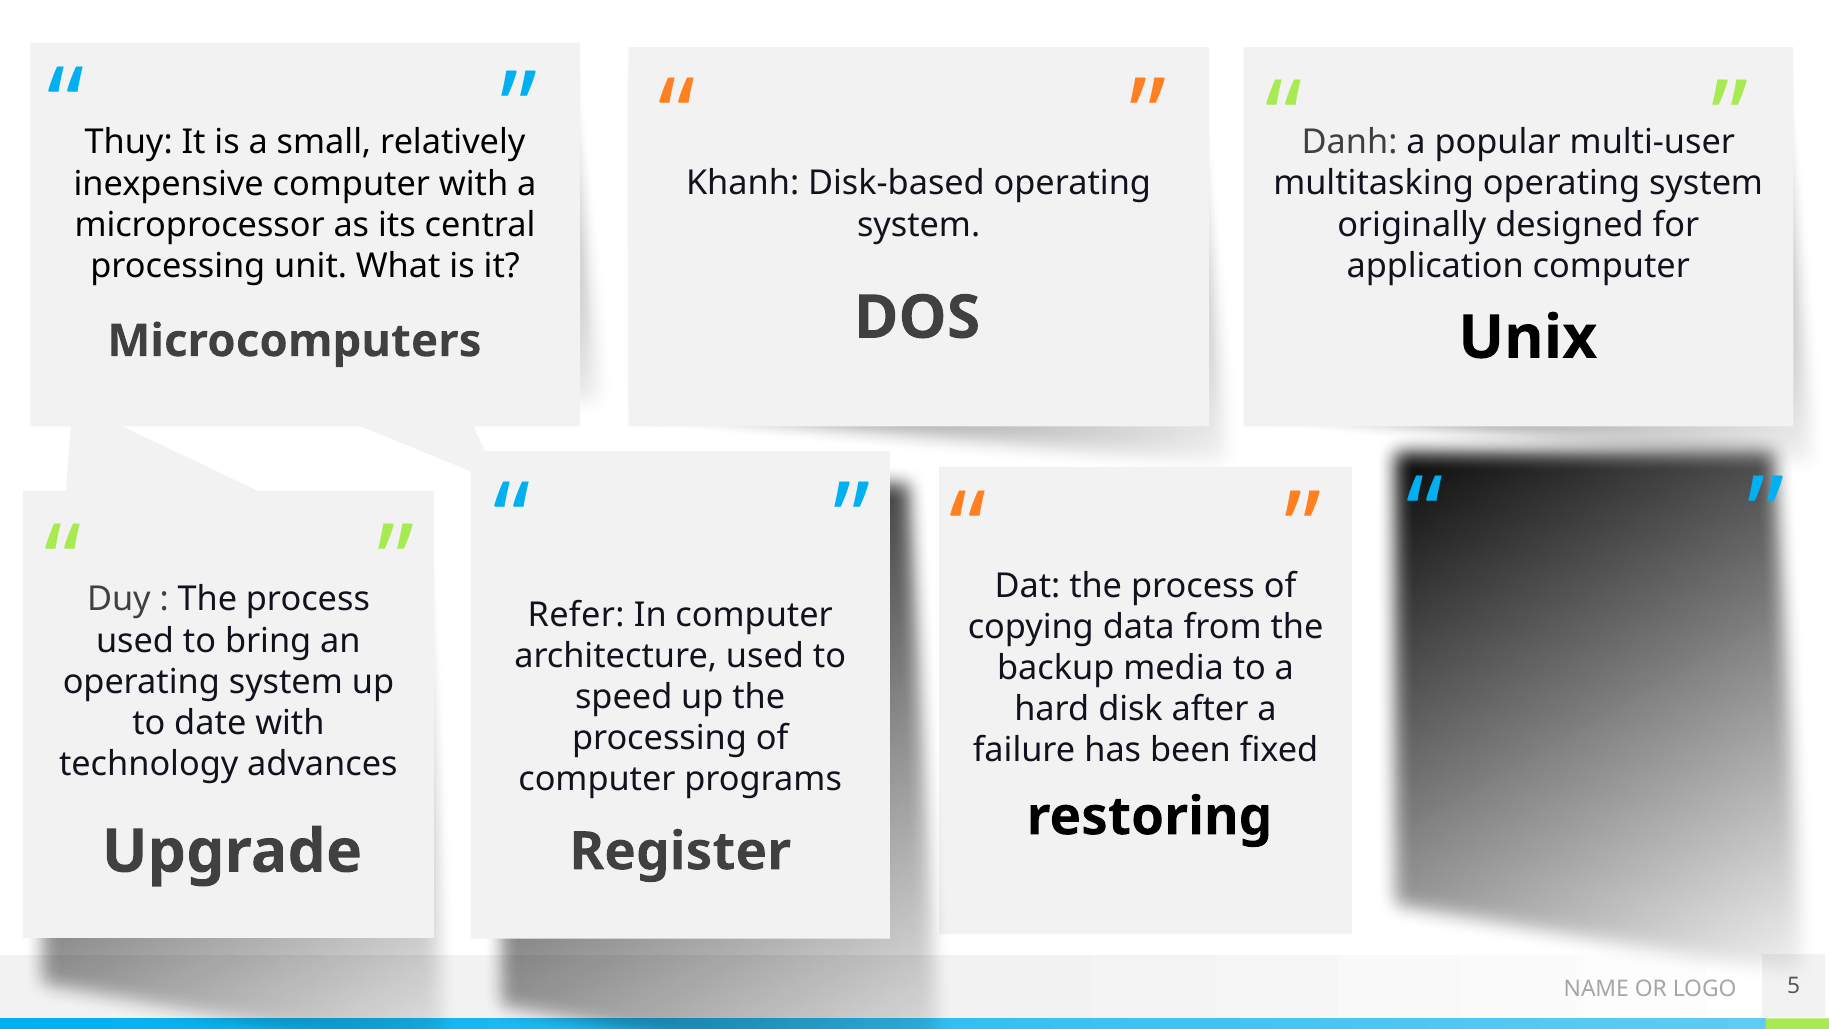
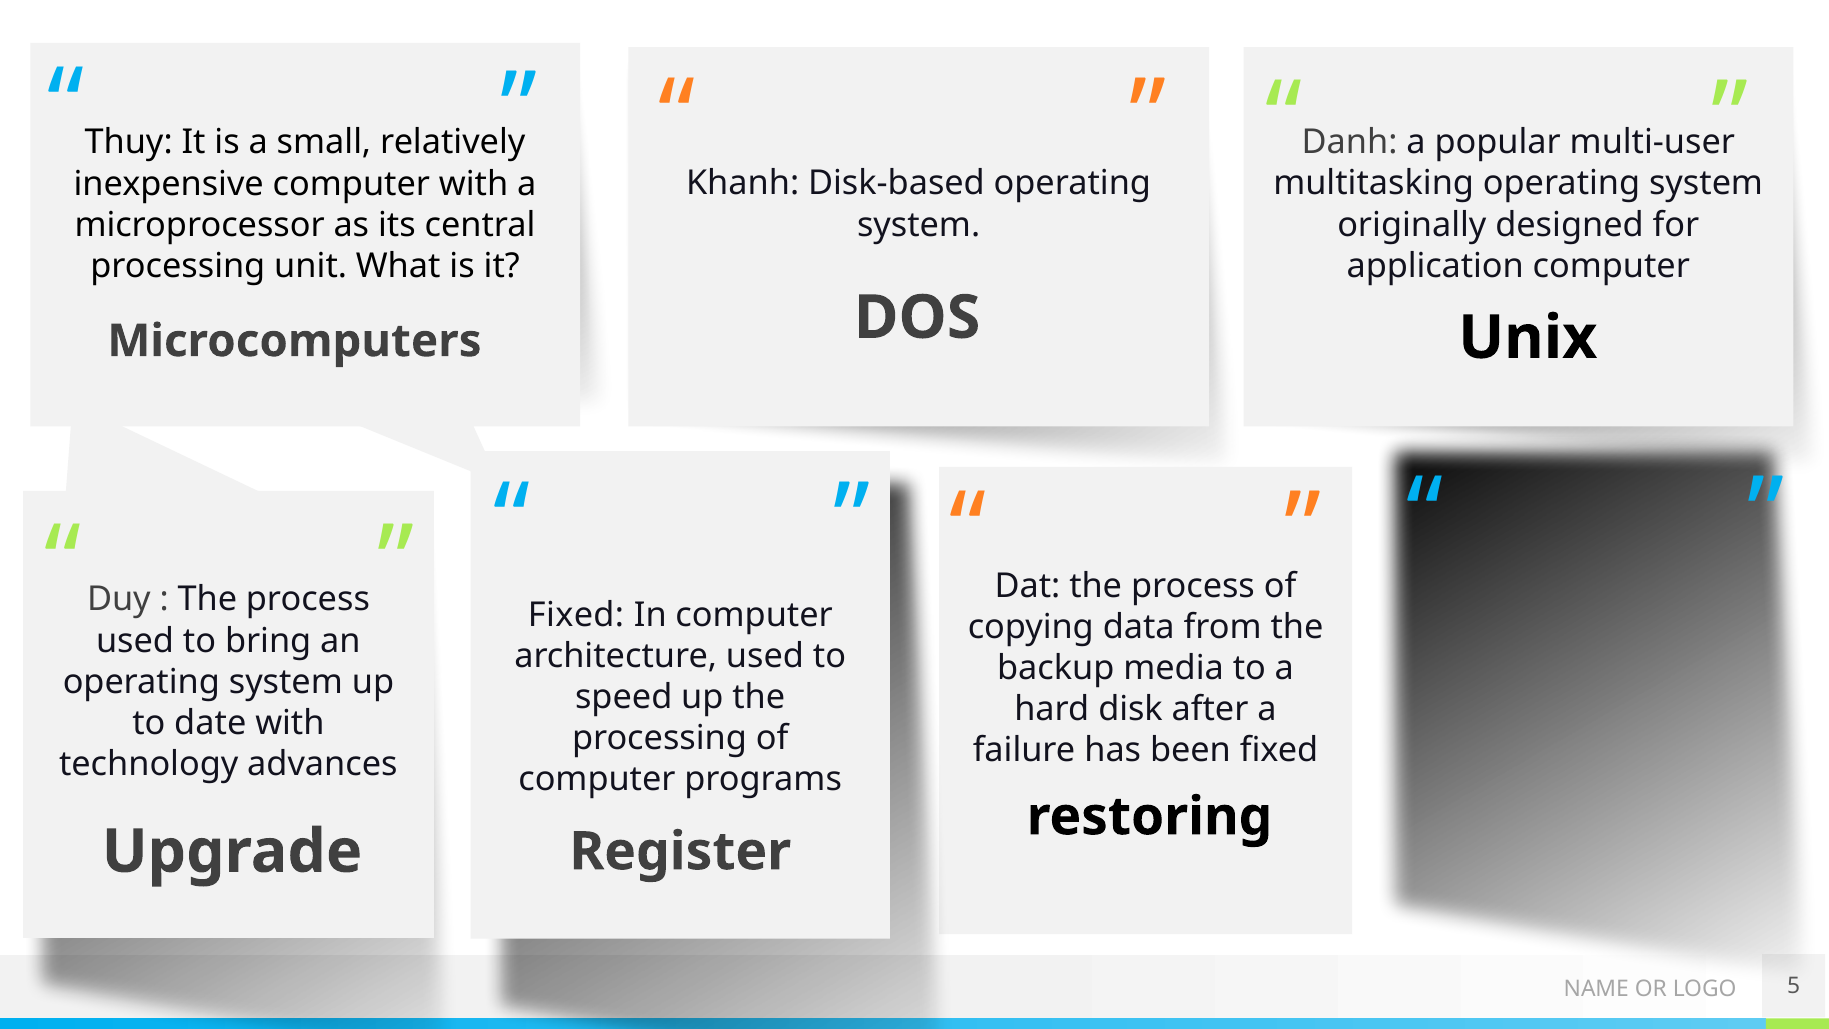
Refer: Refer -> Fixed (576, 615)
